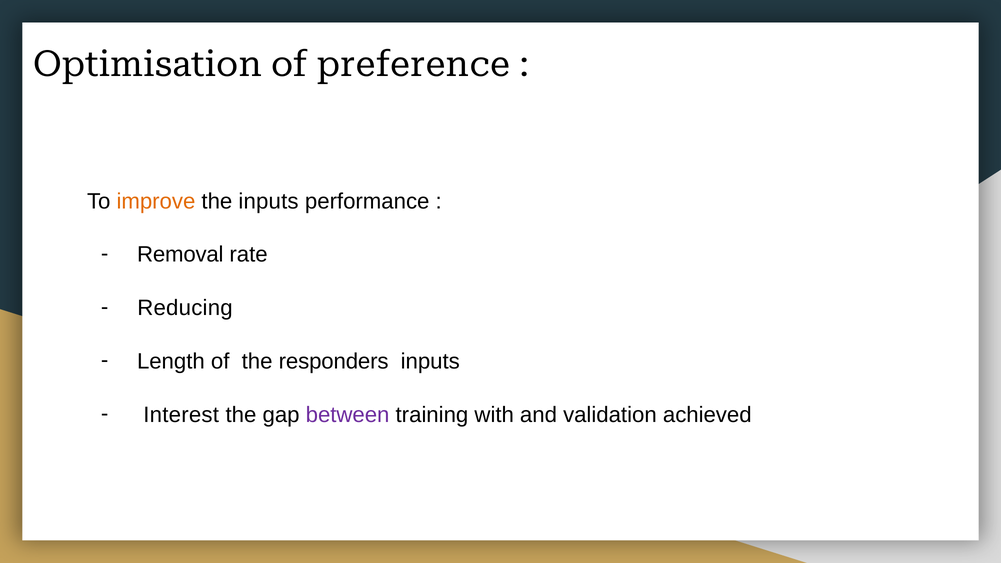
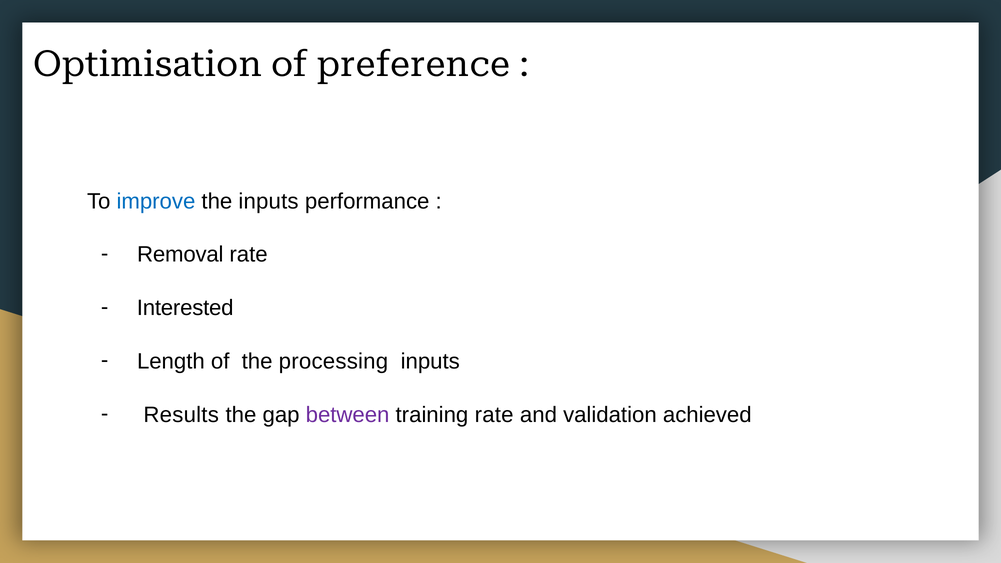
improve colour: orange -> blue (156, 201)
Reducing: Reducing -> Interested (185, 308)
responders: responders -> processing (333, 361)
Interest: Interest -> Results (181, 415)
training with: with -> rate (494, 415)
